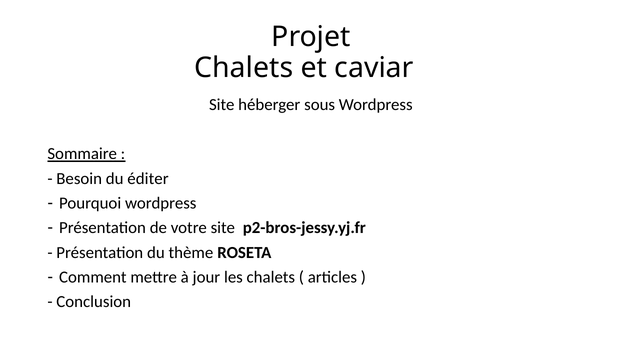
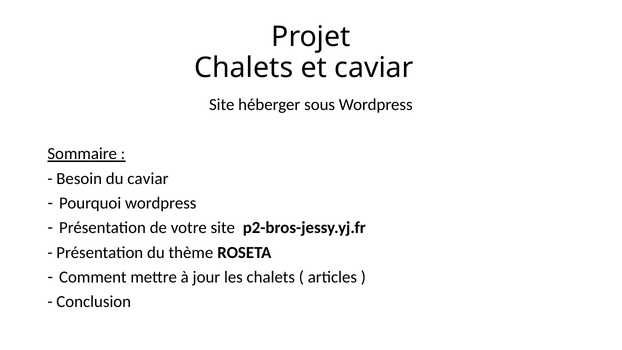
du éditer: éditer -> caviar (148, 178)
